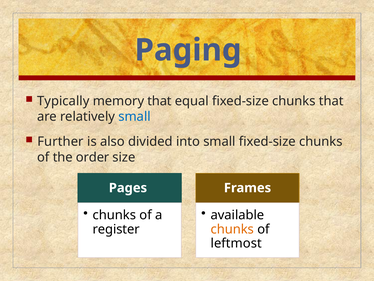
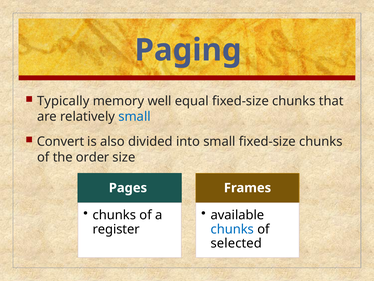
memory that: that -> well (160, 101)
Further: Further -> Convert (61, 141)
chunks colour: orange -> blue (232, 229)
leftmost: leftmost -> selected (236, 243)
